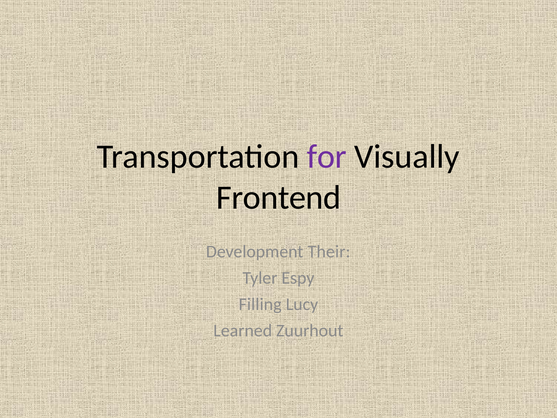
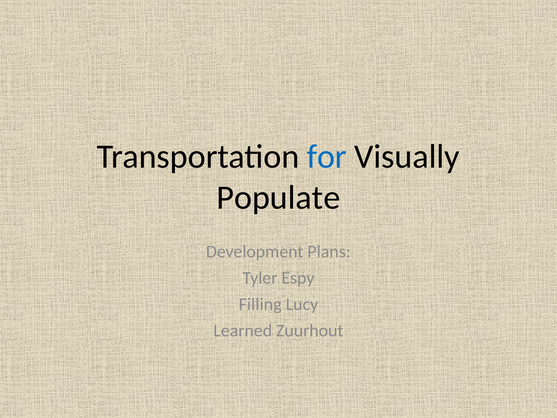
for colour: purple -> blue (327, 157)
Frontend: Frontend -> Populate (278, 197)
Their: Their -> Plans (329, 251)
